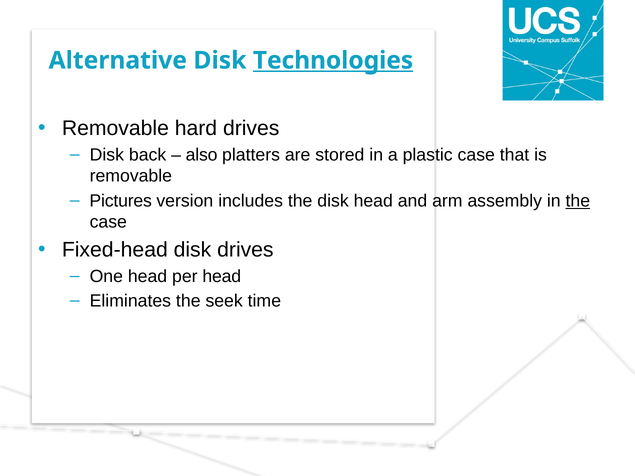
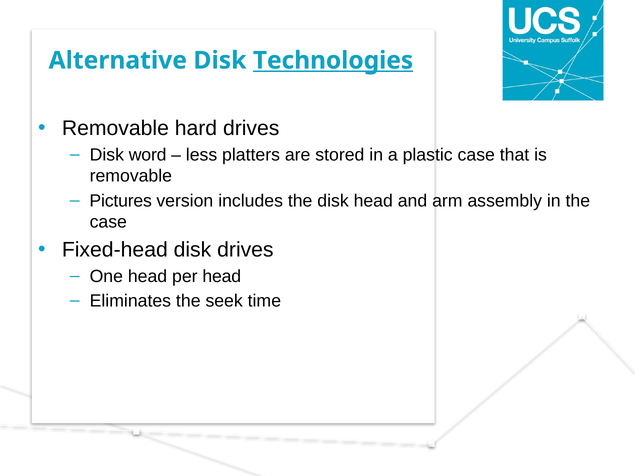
back: back -> word (148, 155)
also: also -> less (202, 155)
the underline: present -> none (578, 201)
